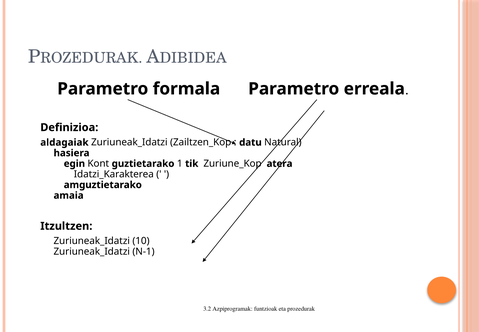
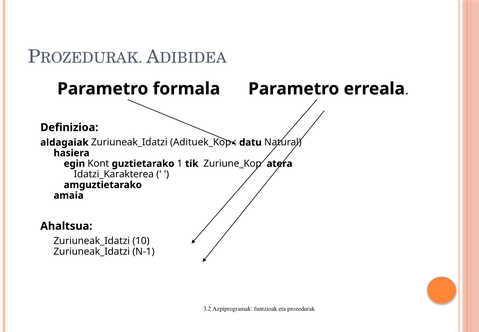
Zailtzen_Kop: Zailtzen_Kop -> Adituek_Kop (201, 142)
Itzultzen: Itzultzen -> Ahaltsua (66, 226)
